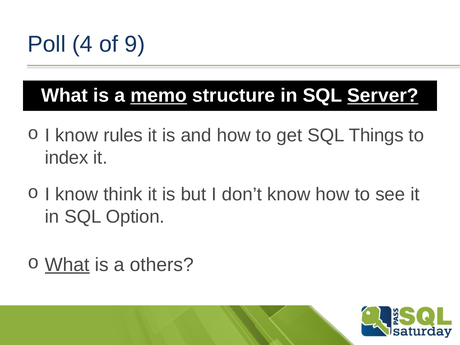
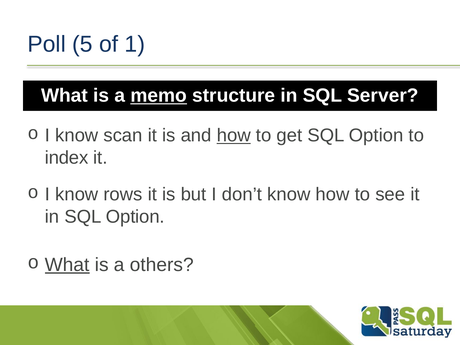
4: 4 -> 5 (82, 44)
9: 9 -> 1 (135, 44)
Server underline: present -> none (383, 96)
rules: rules -> scan (123, 135)
how underline: none -> present (234, 135)
get SQL Things: Things -> Option (376, 135)
think: think -> rows (123, 195)
